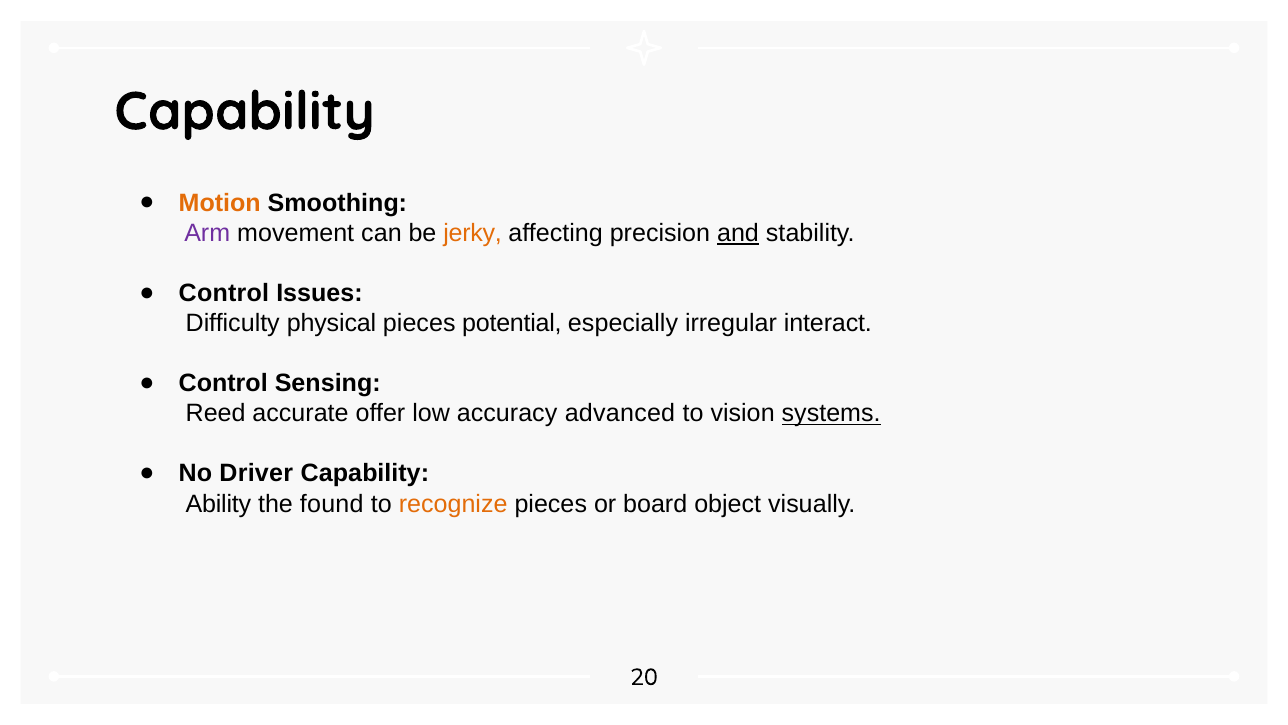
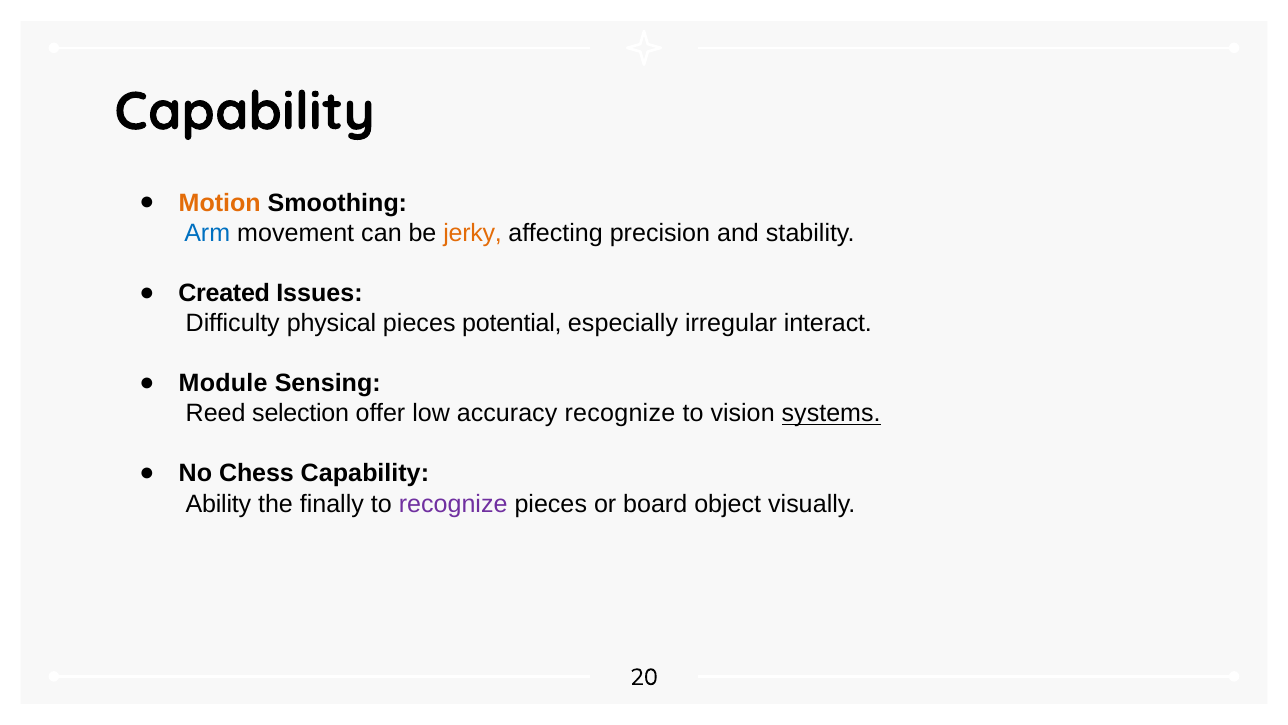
Arm colour: purple -> blue (207, 233)
and underline: present -> none (738, 233)
Control: Control -> Created (224, 293)
Control: Control -> Module (223, 383)
accurate: accurate -> selection (301, 413)
accuracy advanced: advanced -> recognize (620, 413)
Driver: Driver -> Chess (256, 473)
found: found -> finally (332, 503)
recognize colour: orange -> purple (453, 503)
